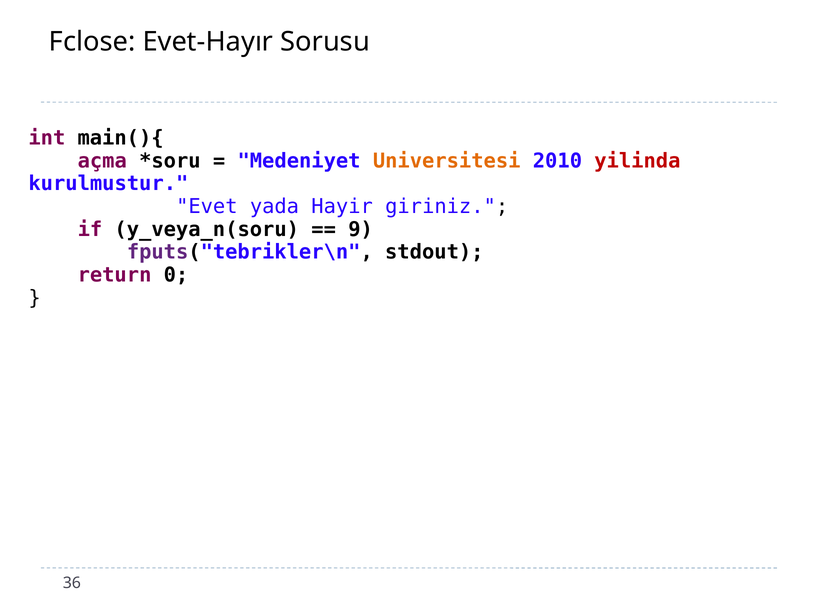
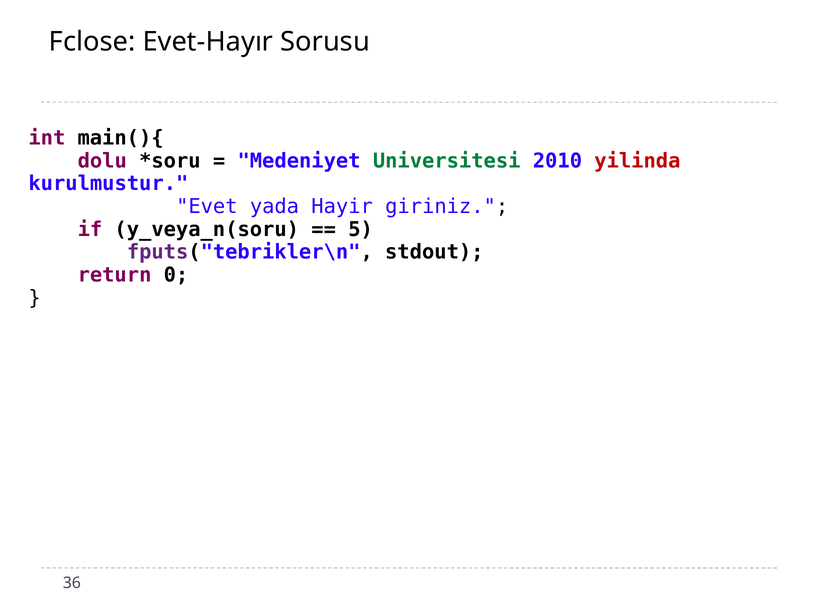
açma: açma -> dolu (102, 161)
Universitesi colour: orange -> green (447, 161)
9: 9 -> 5 (361, 230)
